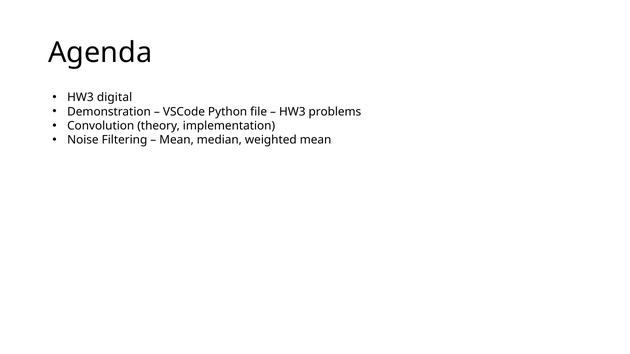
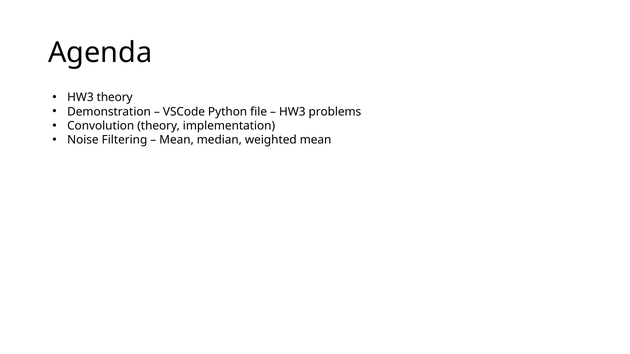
HW3 digital: digital -> theory (115, 98)
